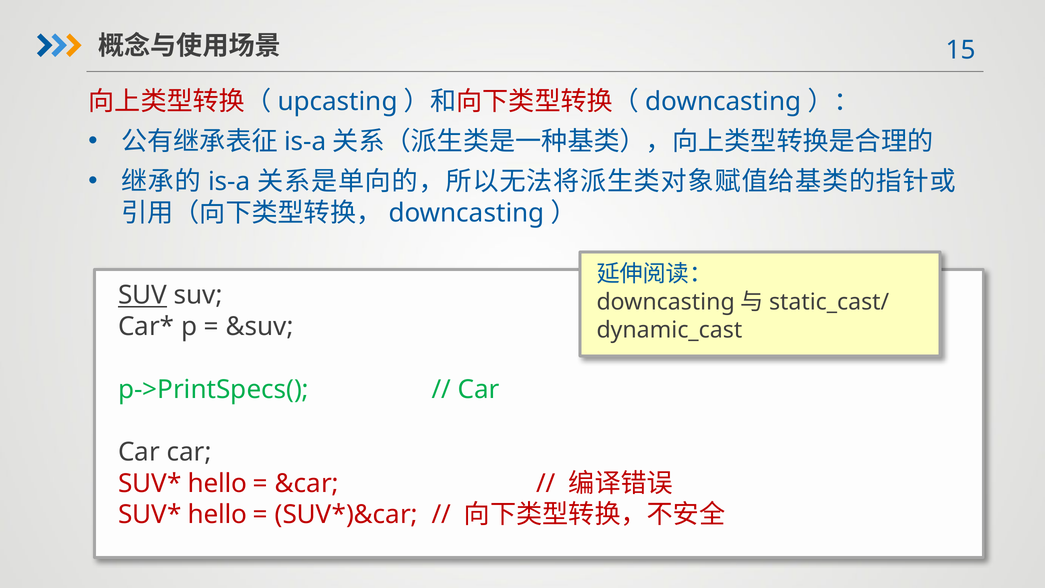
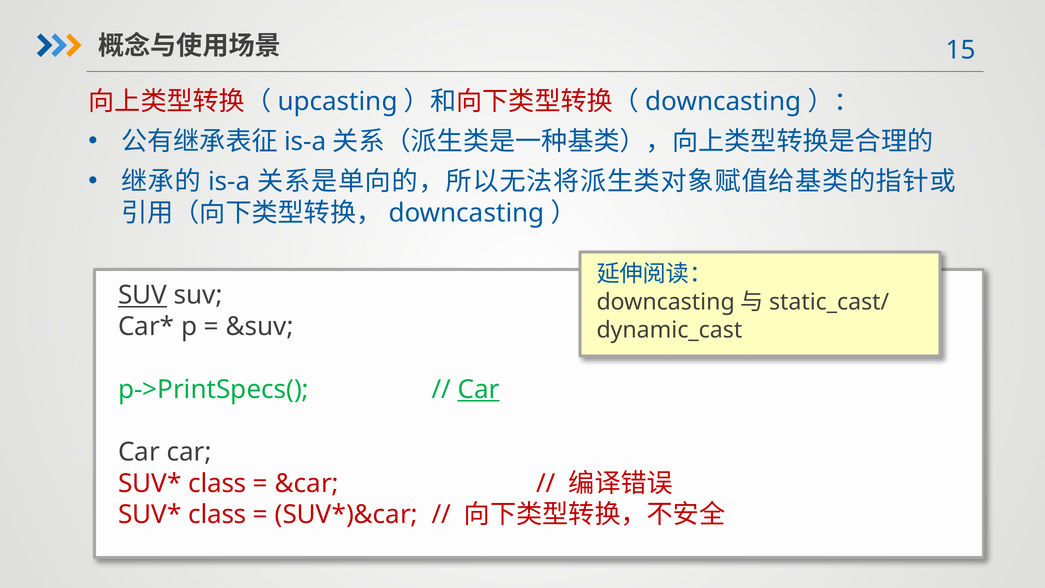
Car underline: none -> present (479, 389)
hello: hello -> class (217, 483)
hello: hello -> class (217, 515)
